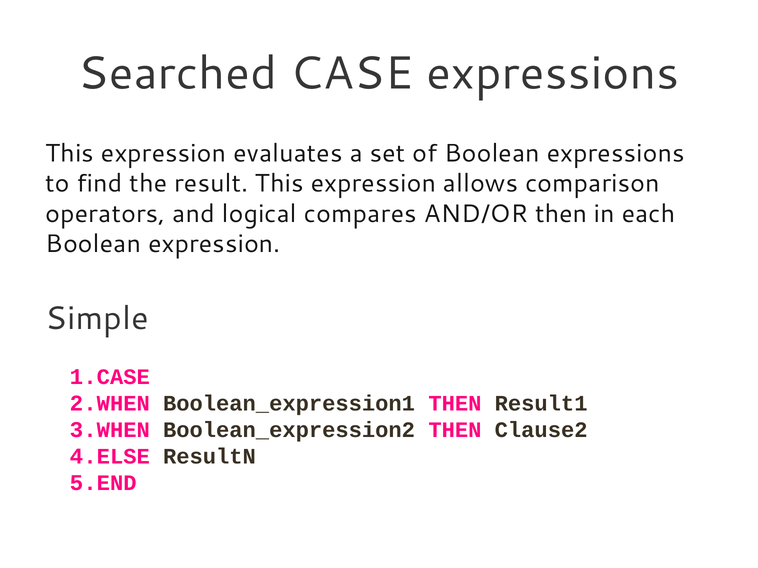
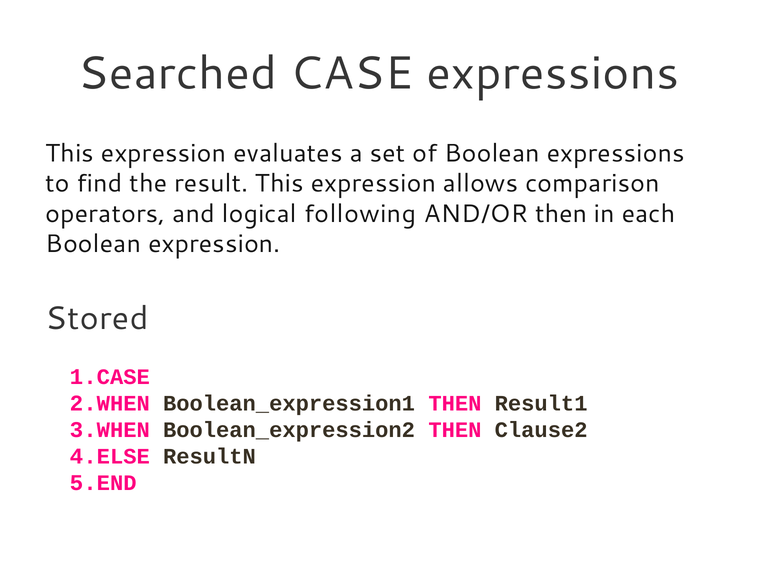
compares: compares -> following (360, 214)
Simple: Simple -> Stored (97, 319)
